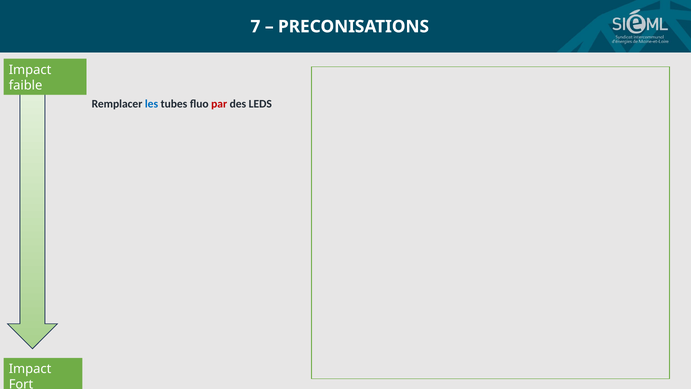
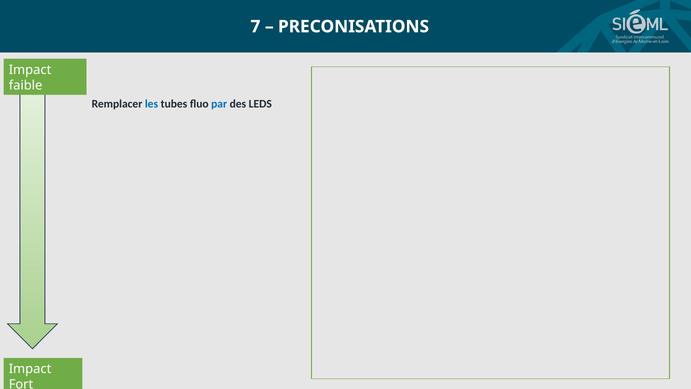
par colour: red -> blue (219, 104)
